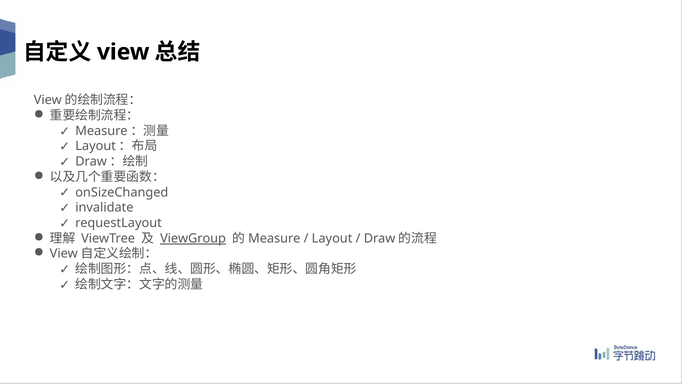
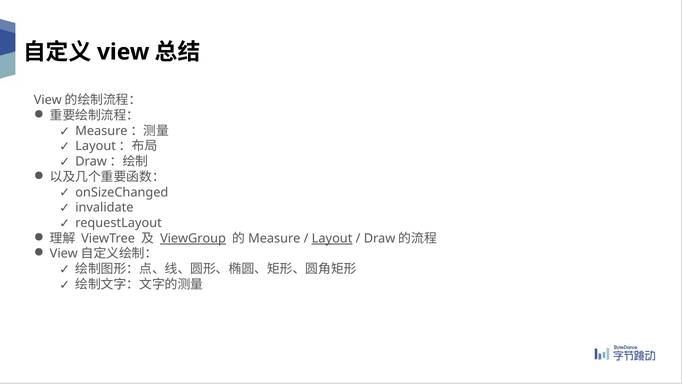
Layout underline: none -> present (332, 238)
